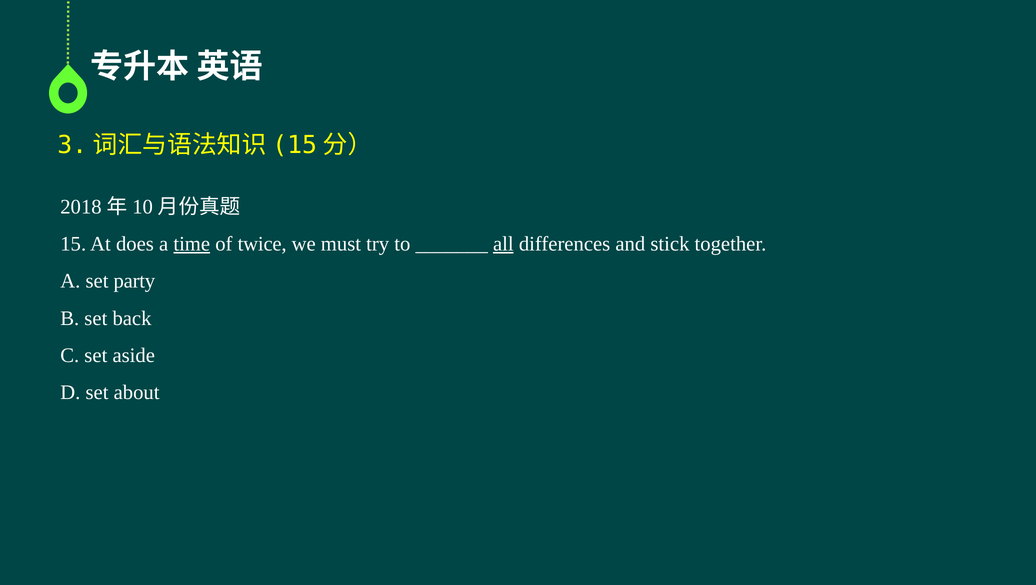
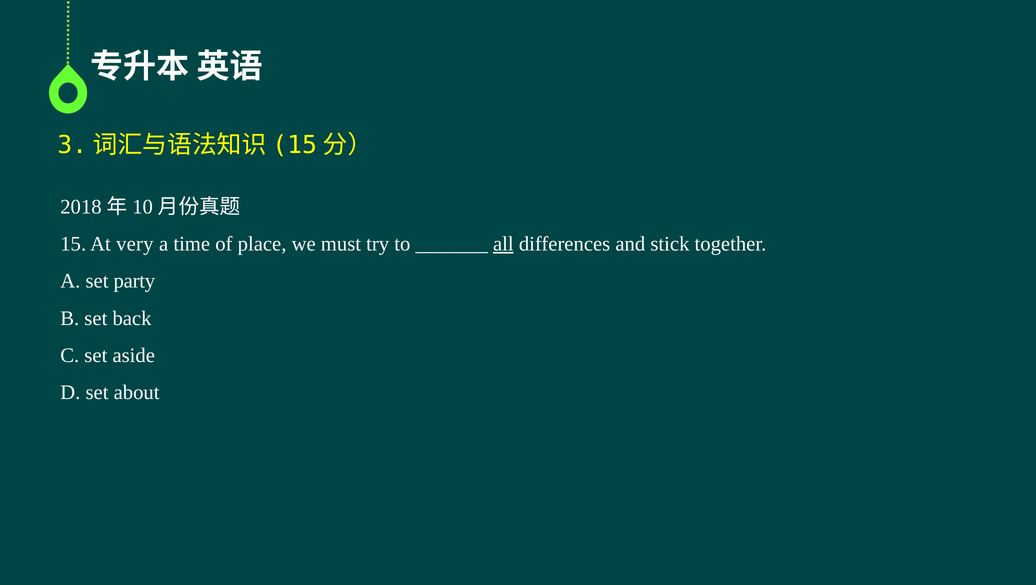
does: does -> very (135, 244)
time underline: present -> none (192, 244)
twice: twice -> place (262, 244)
